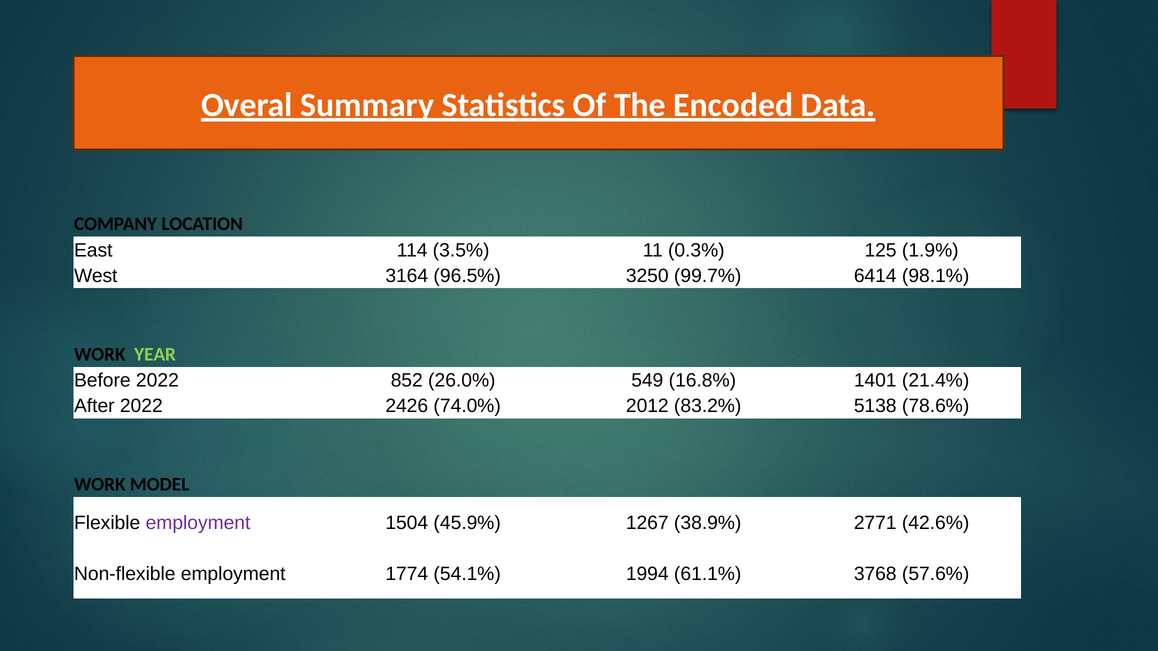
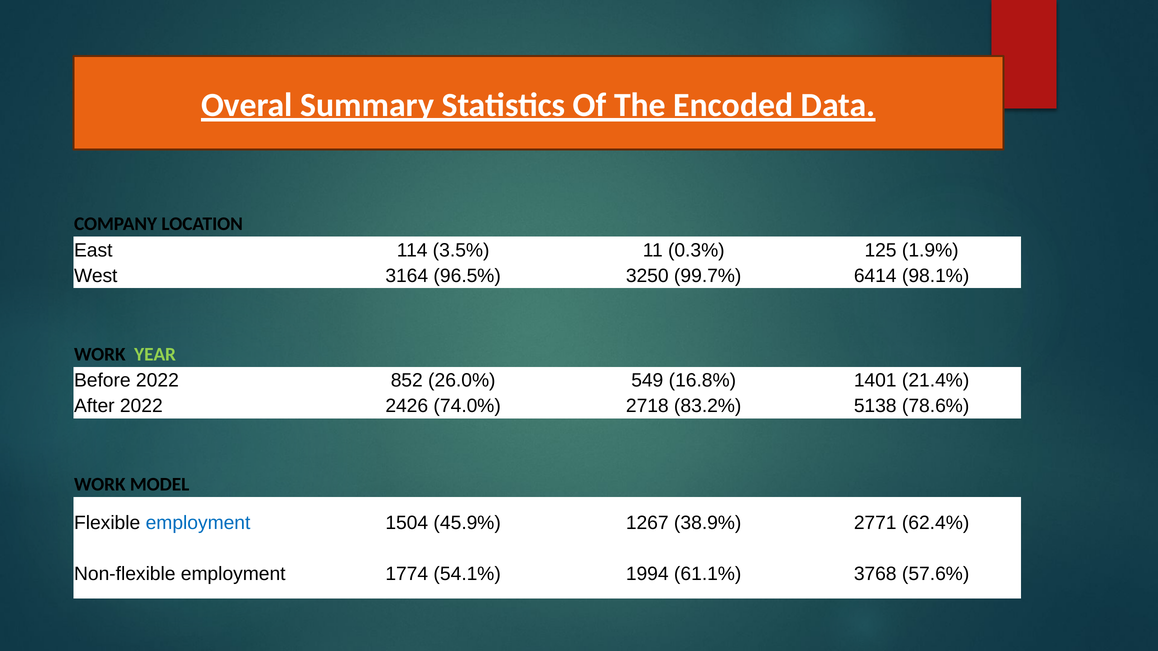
2012: 2012 -> 2718 (647, 406)
employment colour: purple -> blue (198, 523)
42.6%: 42.6% -> 62.4% (936, 523)
